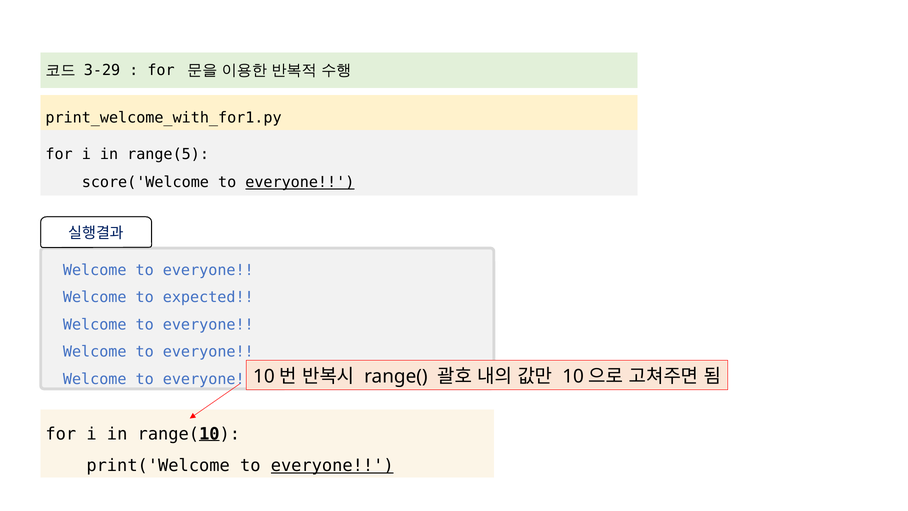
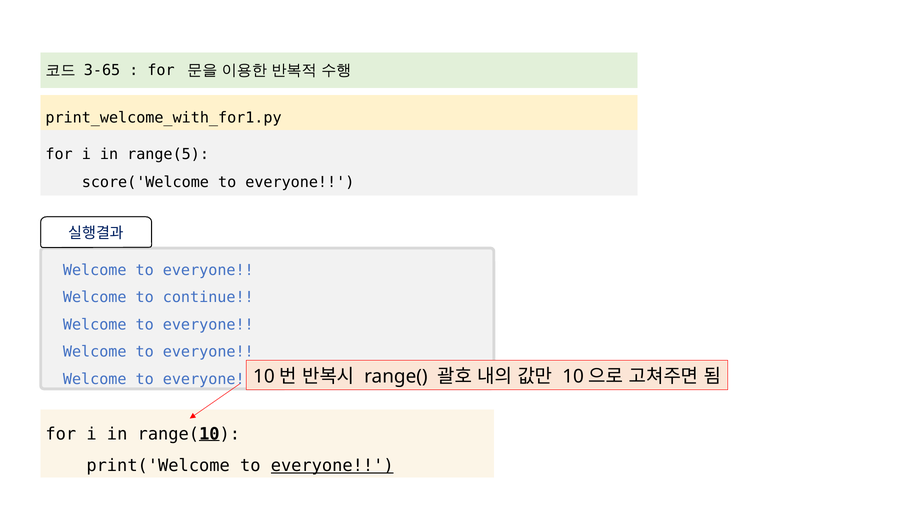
3-29: 3-29 -> 3-65 (102, 70)
everyone underline: present -> none (300, 182)
expected: expected -> continue (208, 297)
